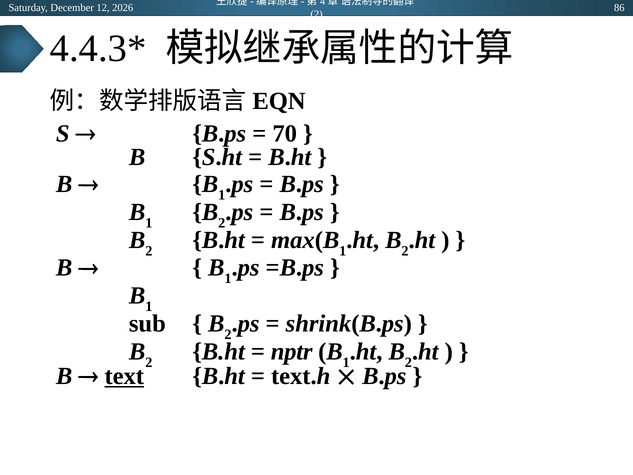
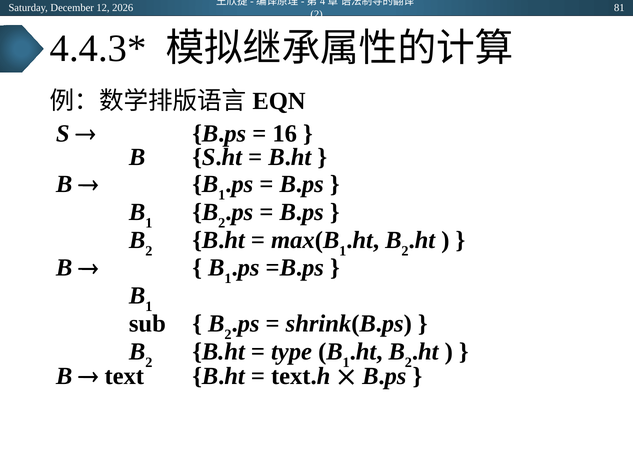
86: 86 -> 81 (619, 8)
70: 70 -> 16 (285, 133)
nptr: nptr -> type (292, 351)
text underline: present -> none (124, 376)
